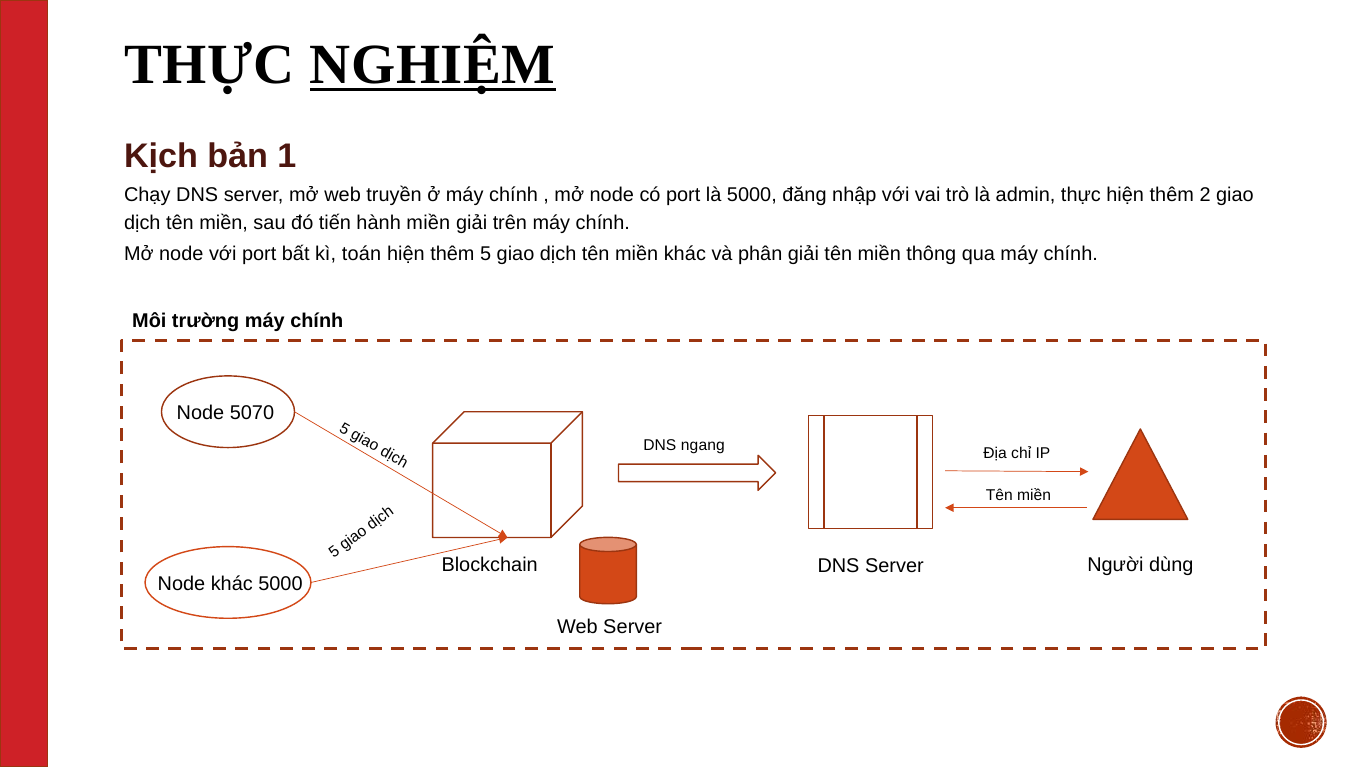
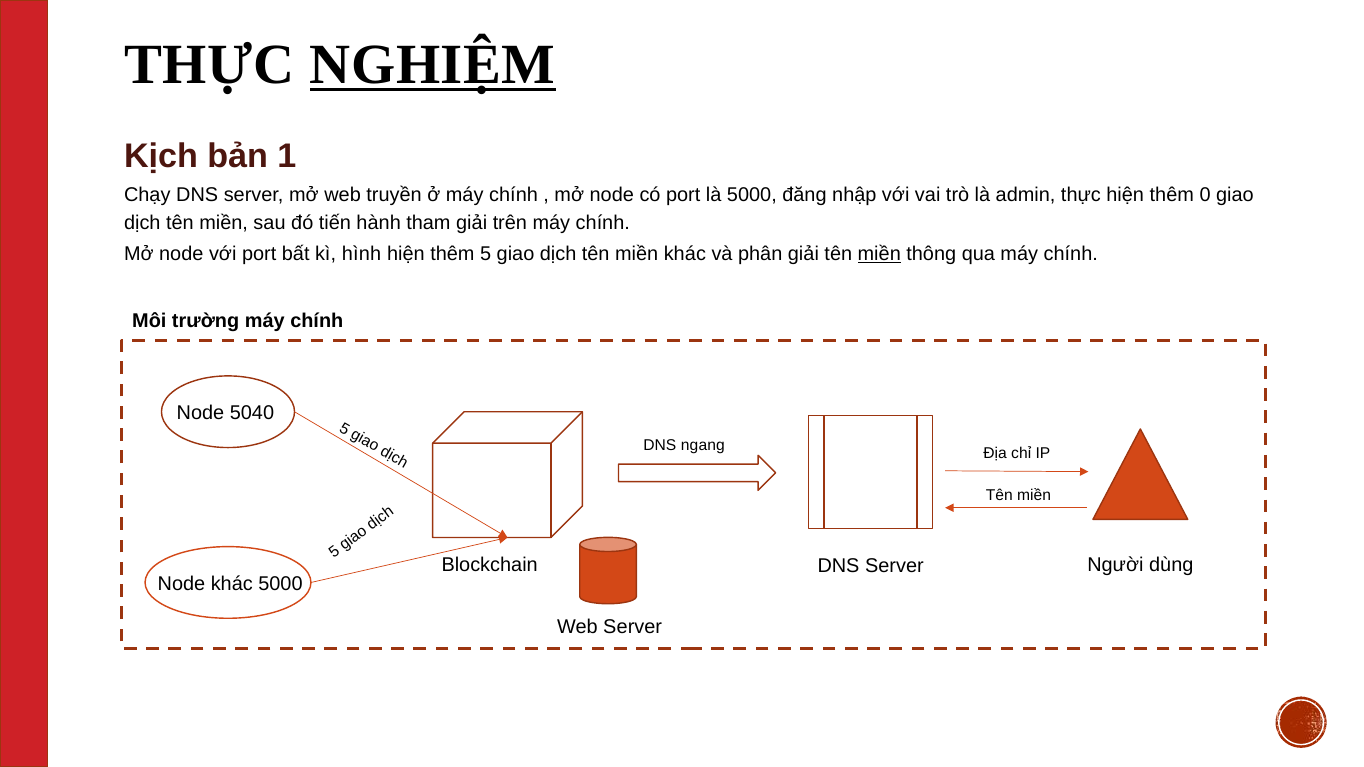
2: 2 -> 0 (1205, 195)
hành miền: miền -> tham (428, 223)
toán: toán -> hình (361, 254)
miền underline: none -> present (879, 254)
5070: 5070 -> 5040 (252, 413)
